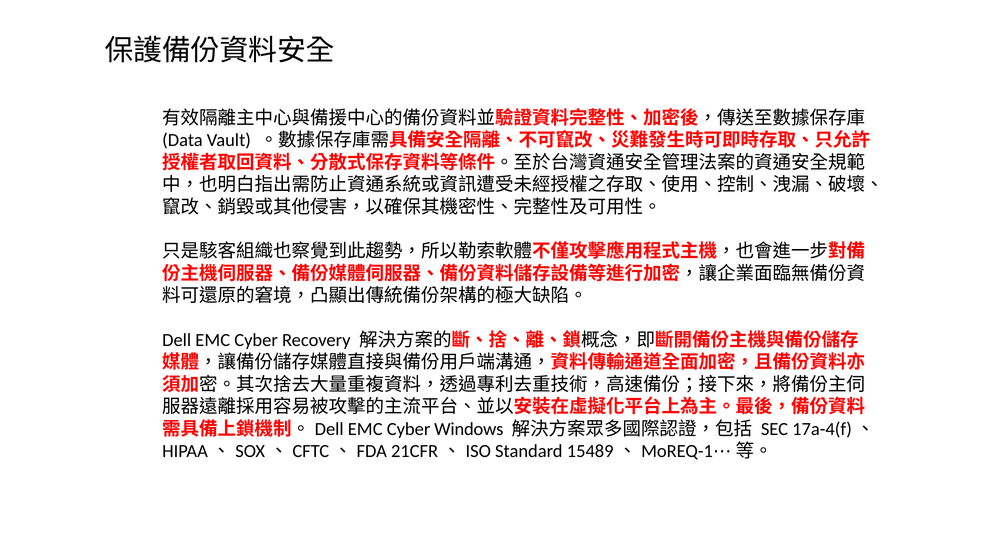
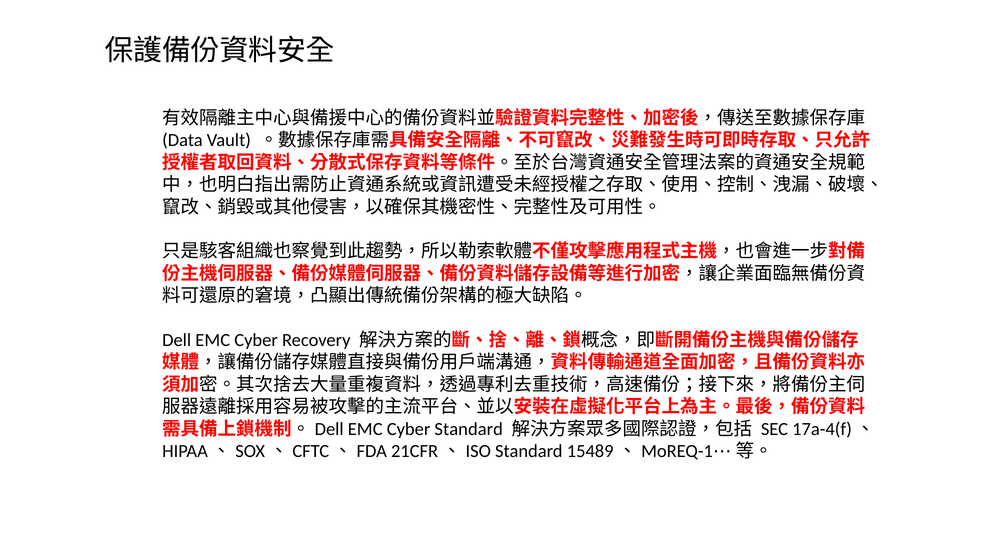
Cyber Windows: Windows -> Standard (469, 429)
